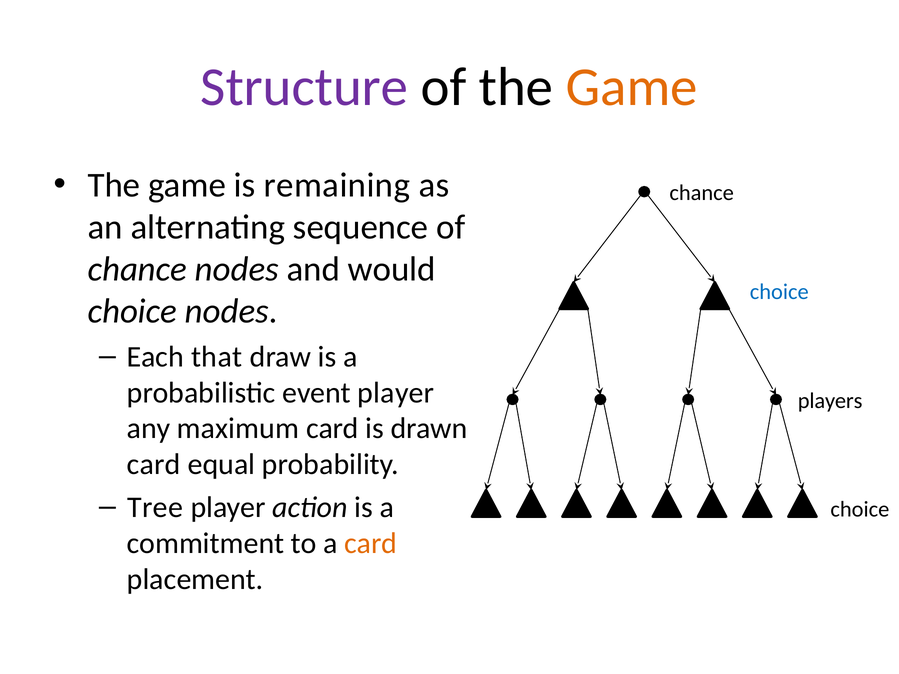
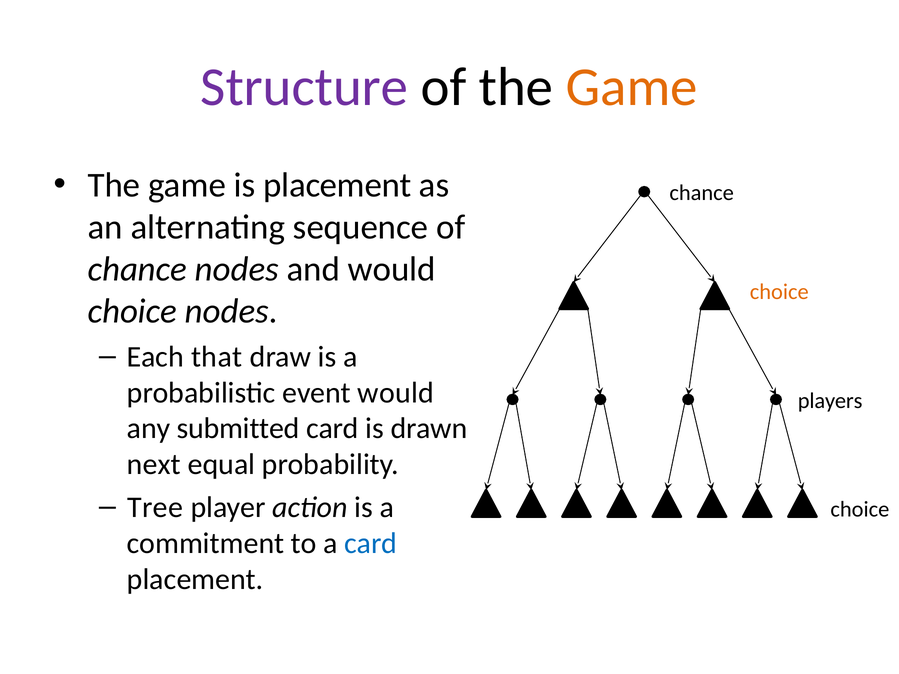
is remaining: remaining -> placement (337, 185)
choice colour: blue -> orange (779, 292)
event player: player -> would (396, 393)
maximum: maximum -> submitted (238, 429)
card: card -> next (154, 465)
card colour: orange -> blue (371, 544)
